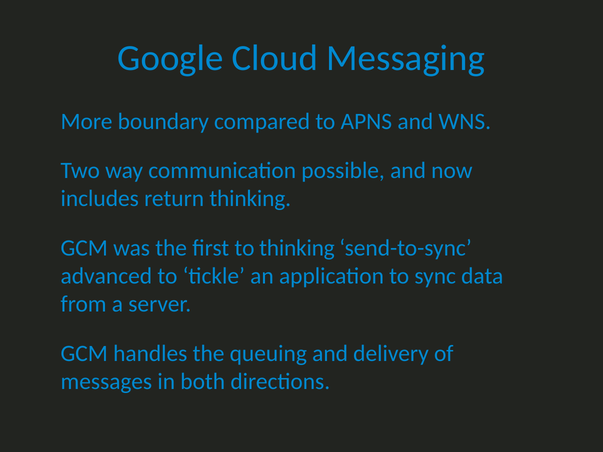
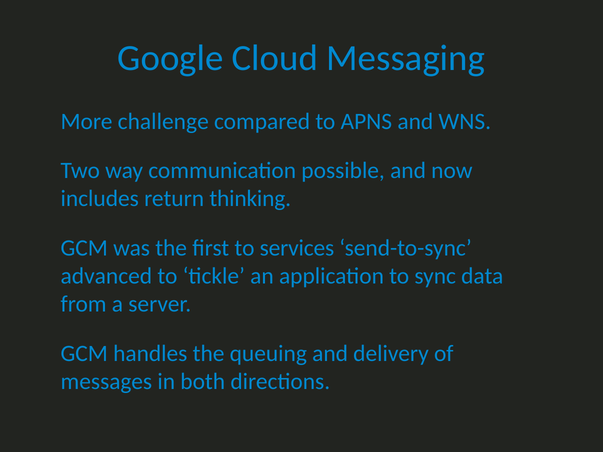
boundary: boundary -> challenge (163, 121)
to thinking: thinking -> services (297, 248)
